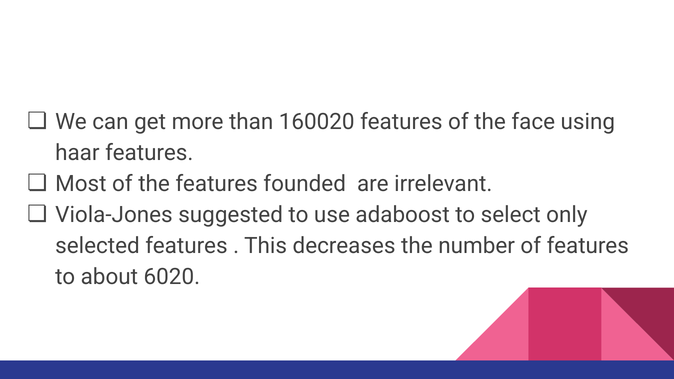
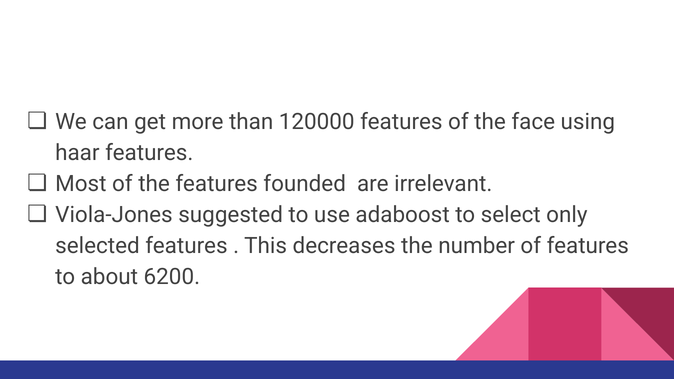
160020: 160020 -> 120000 (317, 122)
6020: 6020 -> 6200 (172, 277)
